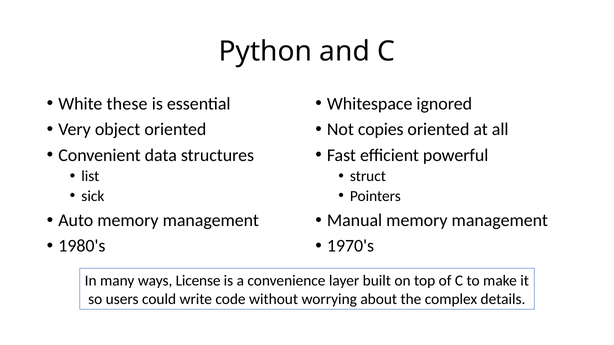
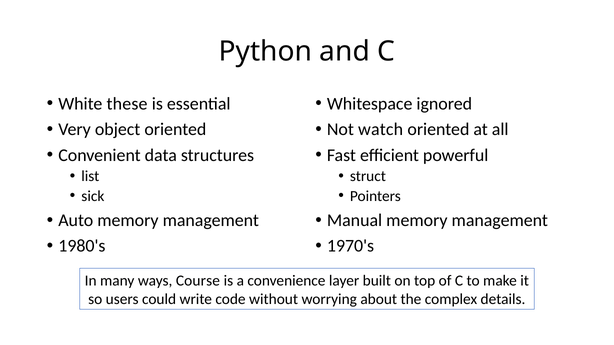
copies: copies -> watch (381, 130)
License: License -> Course (198, 281)
